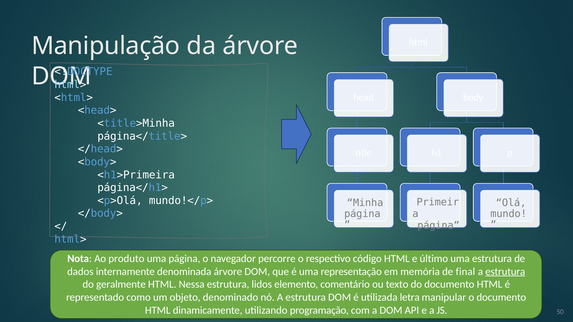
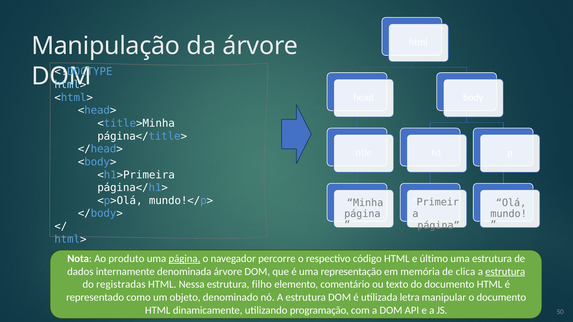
página underline: none -> present (184, 259)
final: final -> clica (465, 272)
geralmente: geralmente -> registradas (121, 285)
lidos: lidos -> filho (262, 285)
